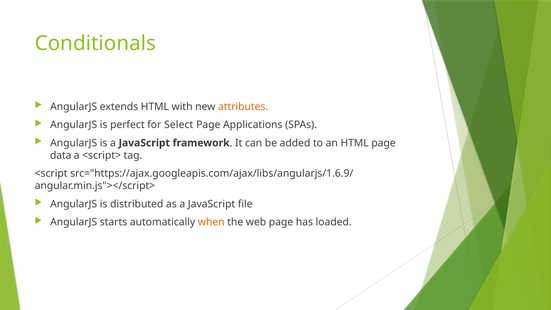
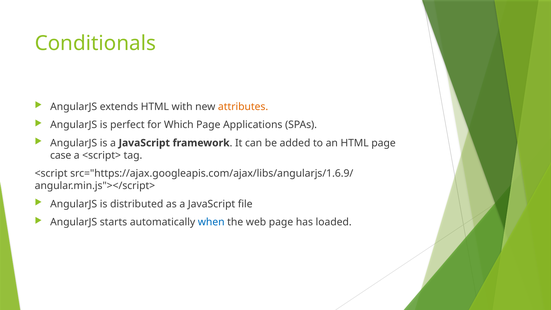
Select: Select -> Which (179, 125)
data: data -> case (61, 155)
when colour: orange -> blue (211, 222)
